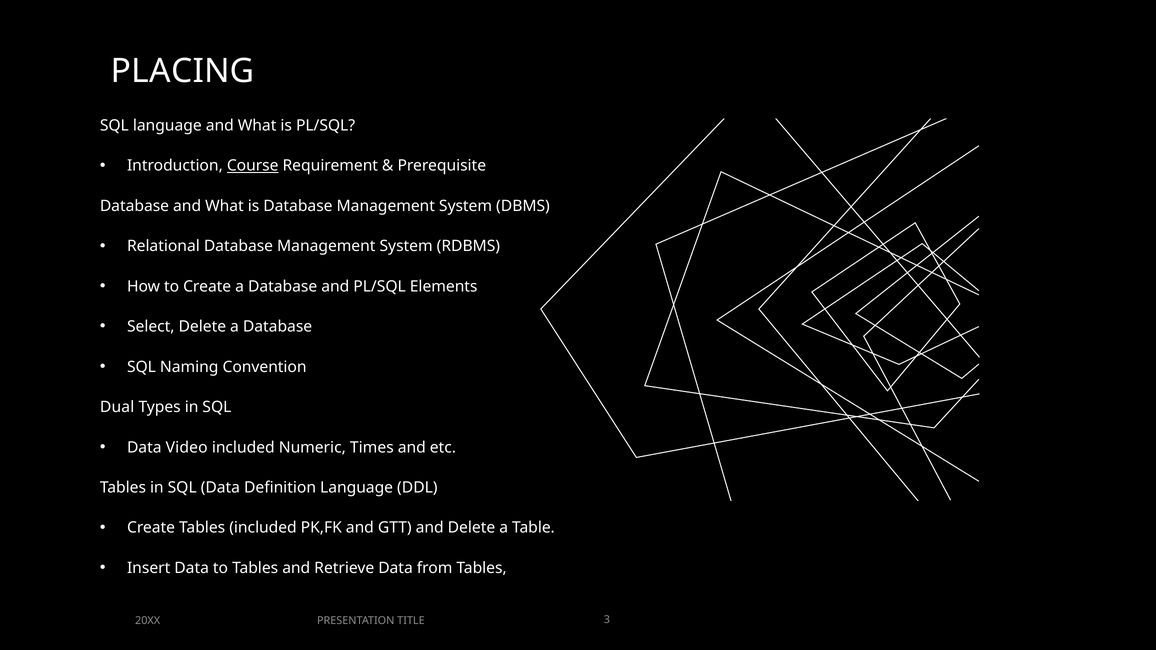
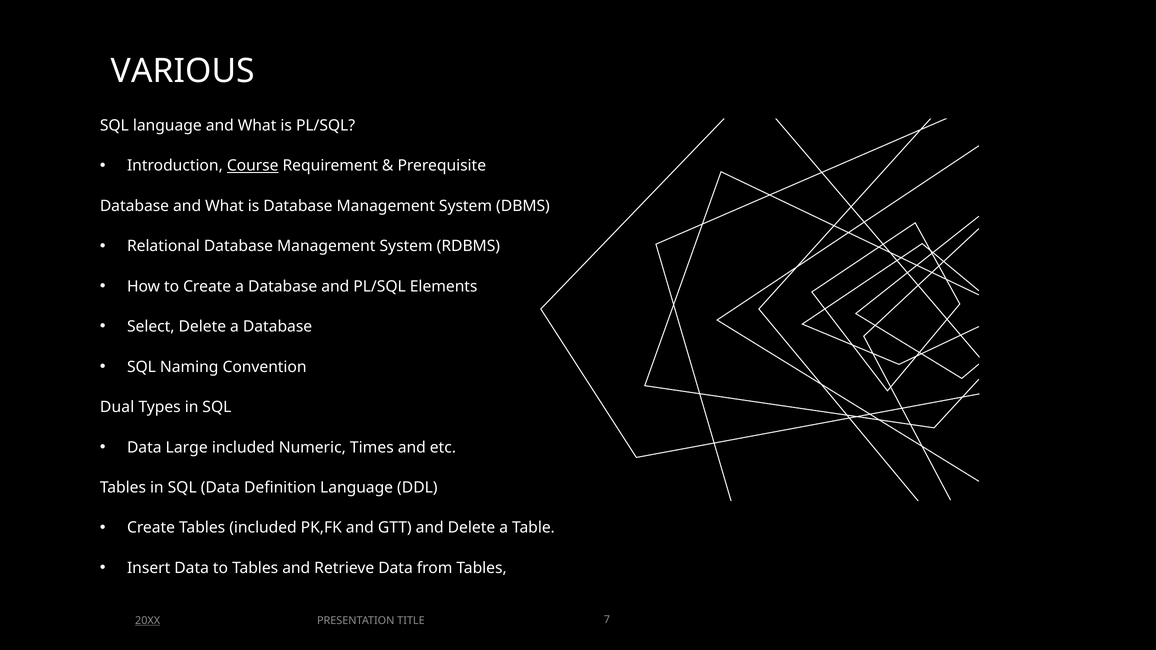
PLACING: PLACING -> VARIOUS (183, 71)
Video: Video -> Large (187, 448)
20XX underline: none -> present (148, 621)
3: 3 -> 7 (607, 620)
